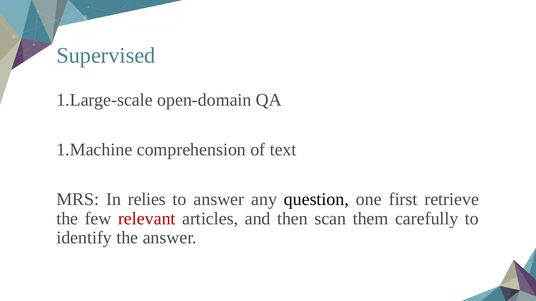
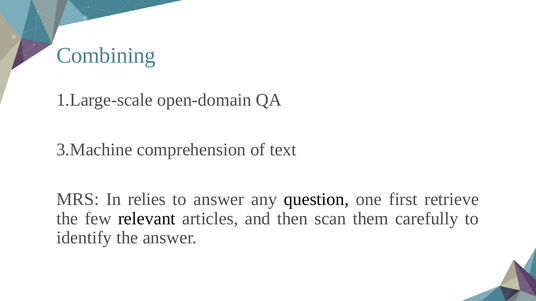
Supervised: Supervised -> Combining (106, 55)
1.Machine: 1.Machine -> 3.Machine (94, 150)
relevant colour: red -> black (147, 219)
